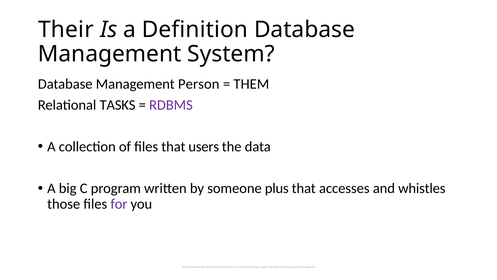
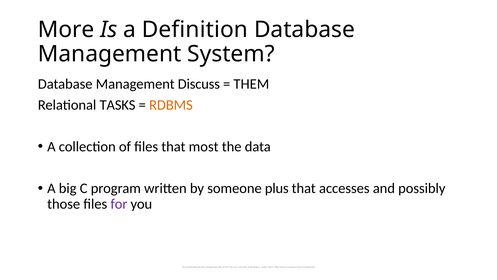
Their: Their -> More (66, 29)
Person: Person -> Discuss (199, 84)
RDBMS colour: purple -> orange (171, 105)
users: users -> most (204, 147)
whistles: whistles -> possibly (422, 188)
